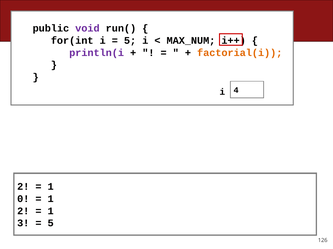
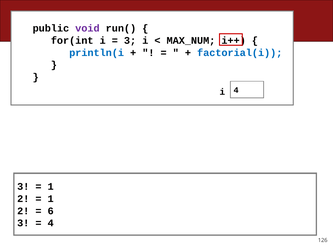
5: 5 -> 3 (130, 41)
println(i colour: purple -> blue (97, 53)
factorial(i colour: orange -> blue (240, 53)
2: 2 -> 3 (23, 187)
0: 0 -> 2 (23, 199)
1: 1 -> 6 (51, 212)
5: 5 -> 4 (51, 224)
